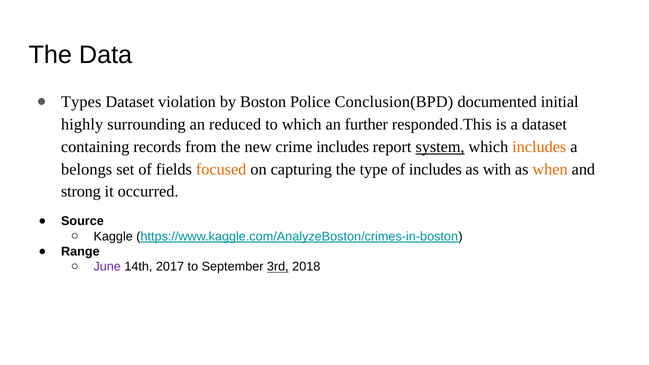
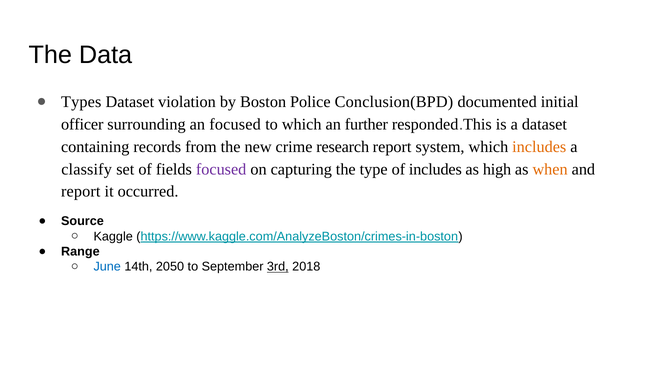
highly: highly -> officer (82, 124)
an reduced: reduced -> focused (235, 124)
crime includes: includes -> research (343, 147)
system underline: present -> none (440, 147)
belongs: belongs -> classify (87, 169)
focused colour: orange -> purple (221, 169)
with: with -> high (497, 169)
strong: strong -> report (81, 192)
June colour: purple -> blue (107, 267)
2017: 2017 -> 2050 (170, 267)
